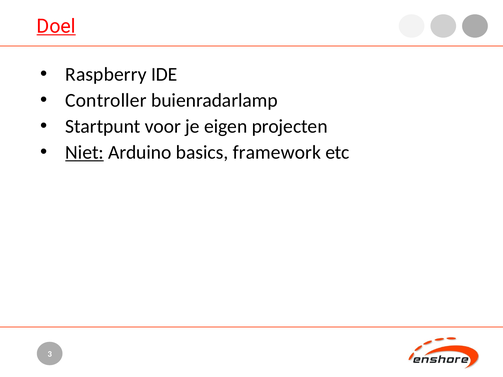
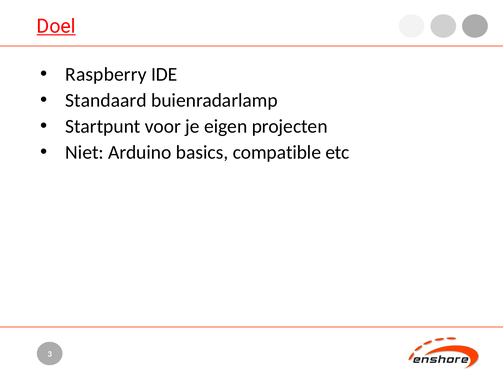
Controller: Controller -> Standaard (106, 100)
Niet underline: present -> none (85, 153)
framework: framework -> compatible (277, 153)
